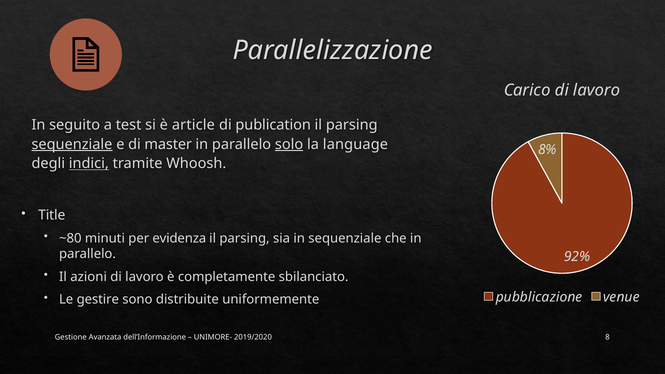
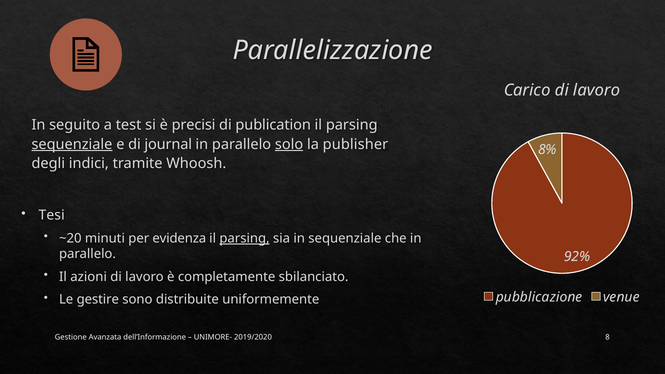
article: article -> precisi (194, 125)
master: master -> journal (168, 144)
language: language -> publisher (355, 144)
indici underline: present -> none (89, 164)
Title: Title -> Tesi (52, 215)
~80: ~80 -> ~20 (70, 238)
parsing underline: none -> present (245, 238)
